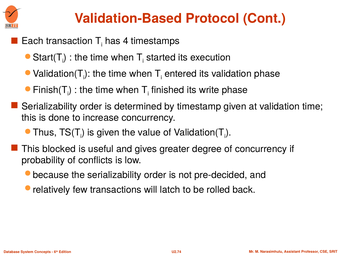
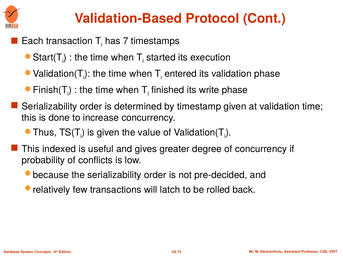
4: 4 -> 7 (126, 41)
blocked: blocked -> indexed (59, 149)
